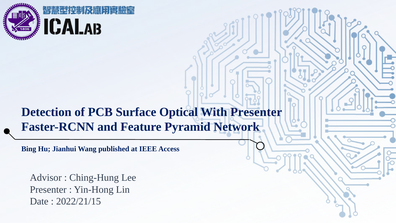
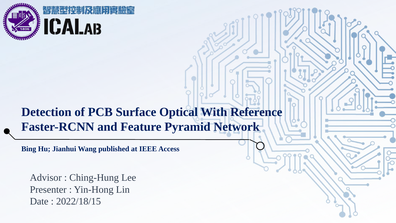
With Presenter: Presenter -> Reference (256, 112)
2022/21/15: 2022/21/15 -> 2022/18/15 (79, 201)
